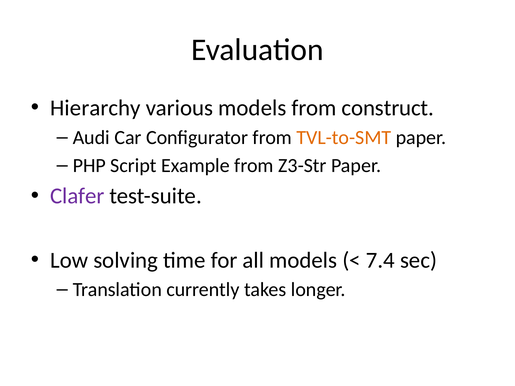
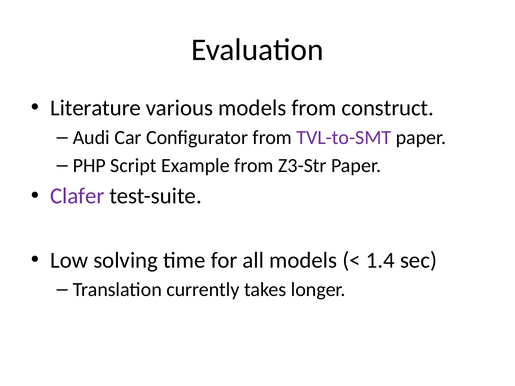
Hierarchy: Hierarchy -> Literature (96, 108)
TVL-to-SMT colour: orange -> purple (344, 138)
7.4: 7.4 -> 1.4 (380, 260)
